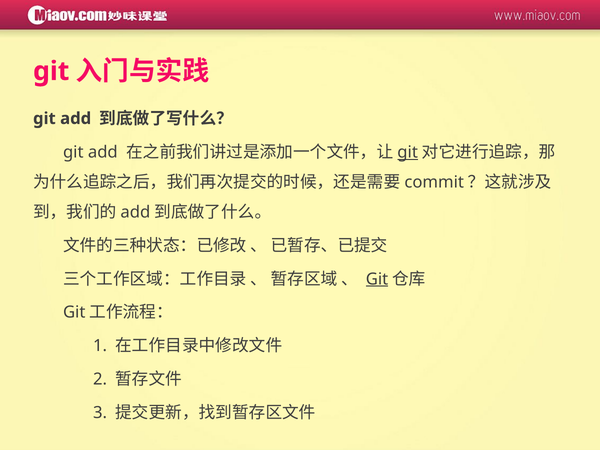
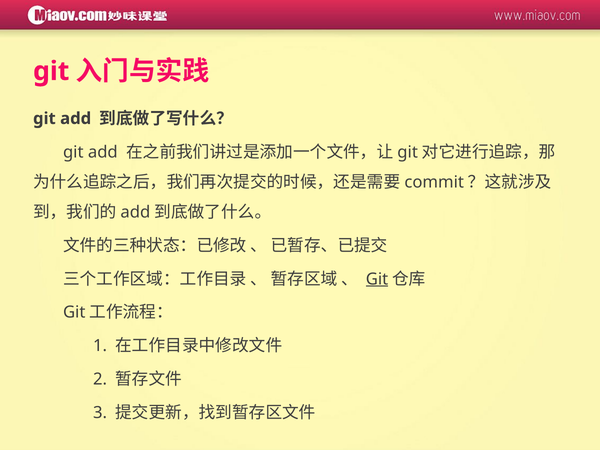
git underline: present -> none (408, 152)
